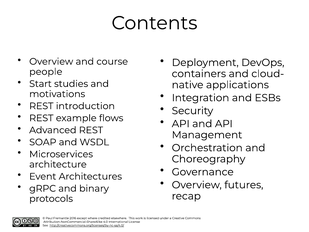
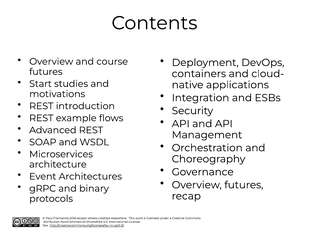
people: people -> futures (46, 72)
